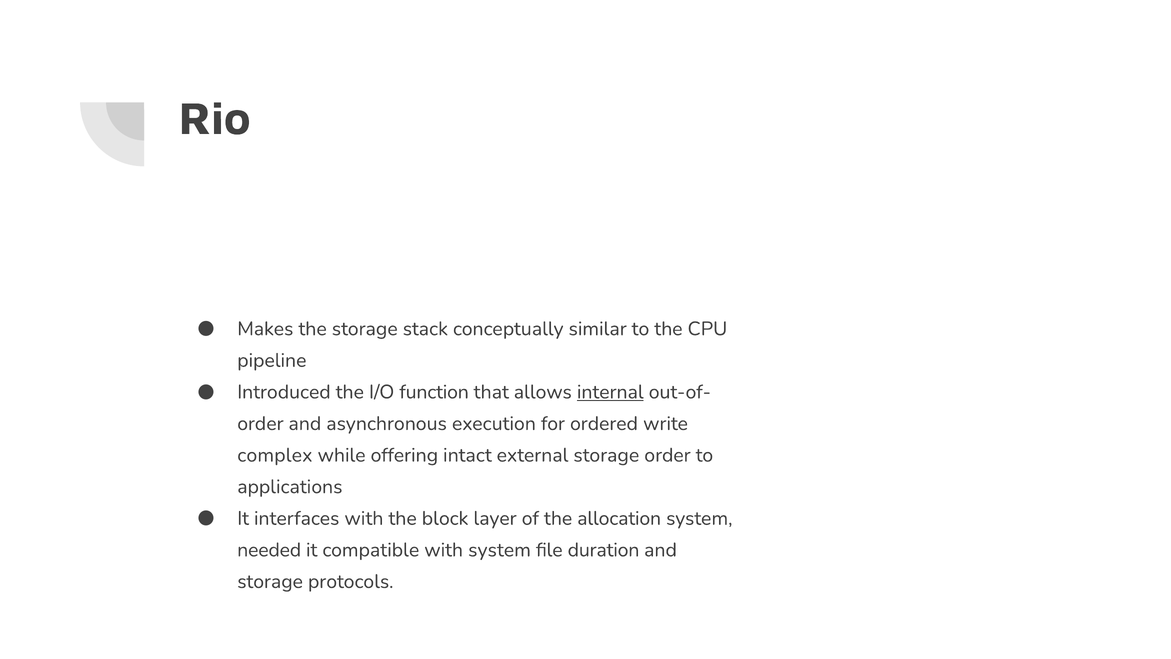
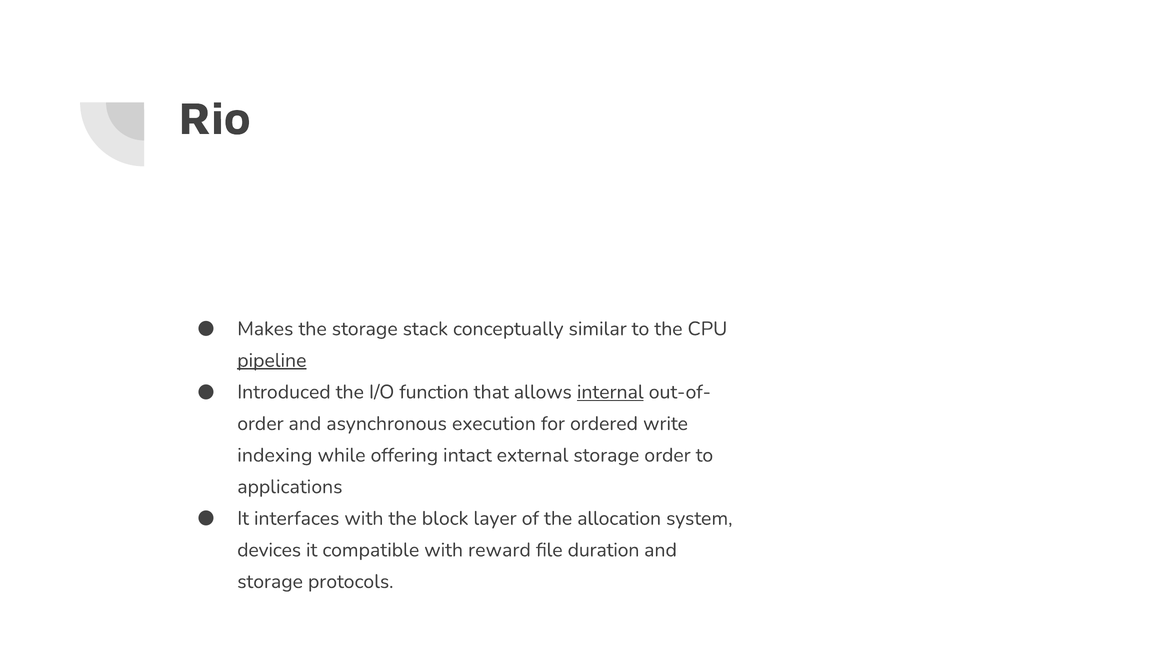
pipeline underline: none -> present (272, 360)
complex: complex -> indexing (275, 455)
needed: needed -> devices (269, 550)
with system: system -> reward (499, 550)
